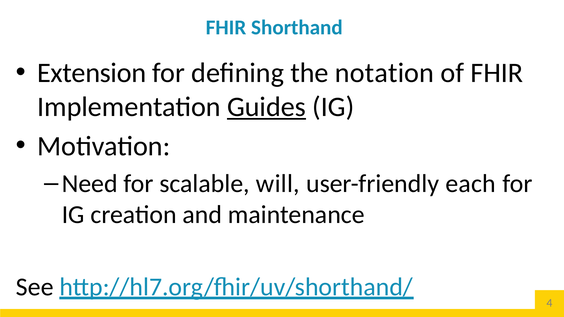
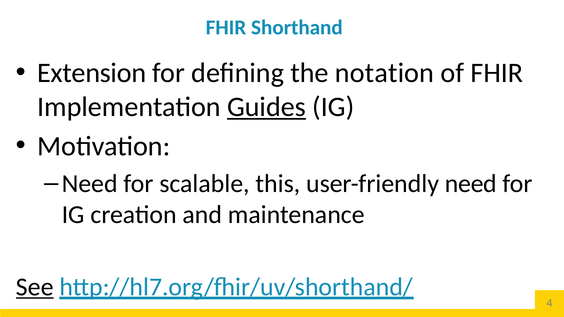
will: will -> this (278, 184)
user-friendly each: each -> need (471, 184)
See underline: none -> present (35, 287)
